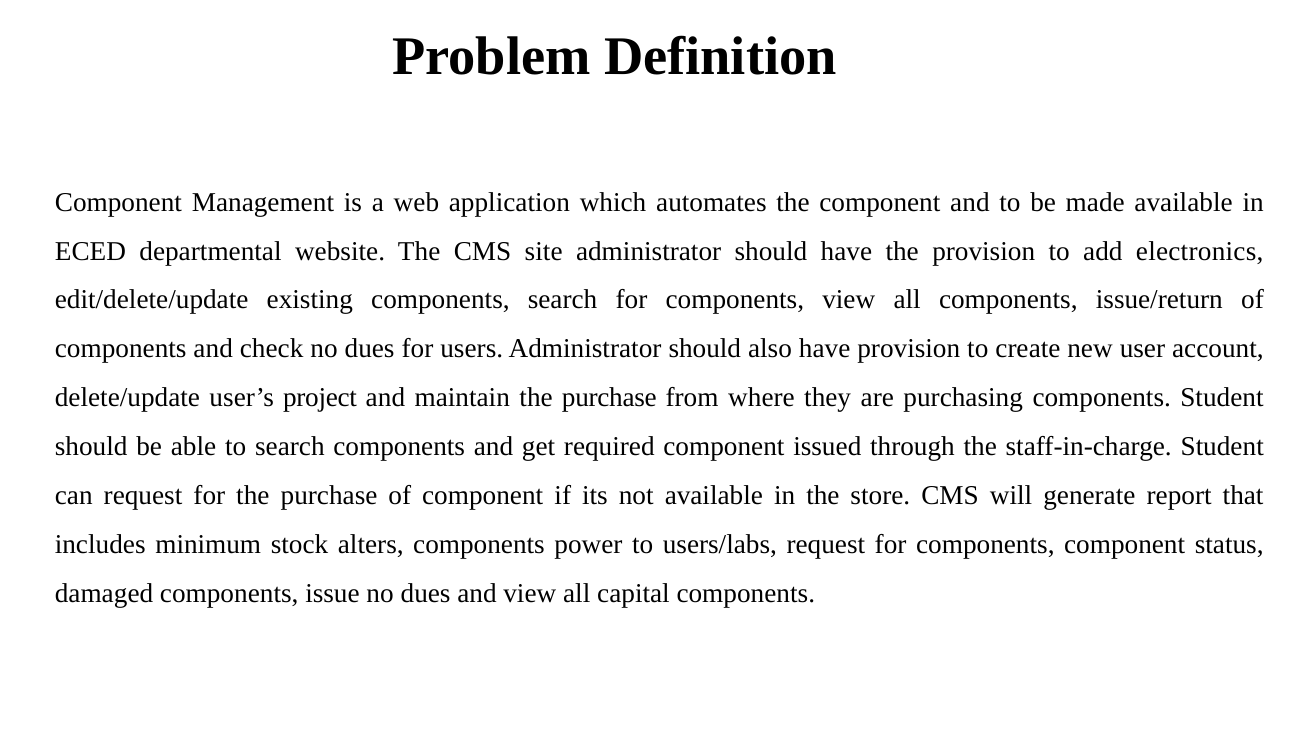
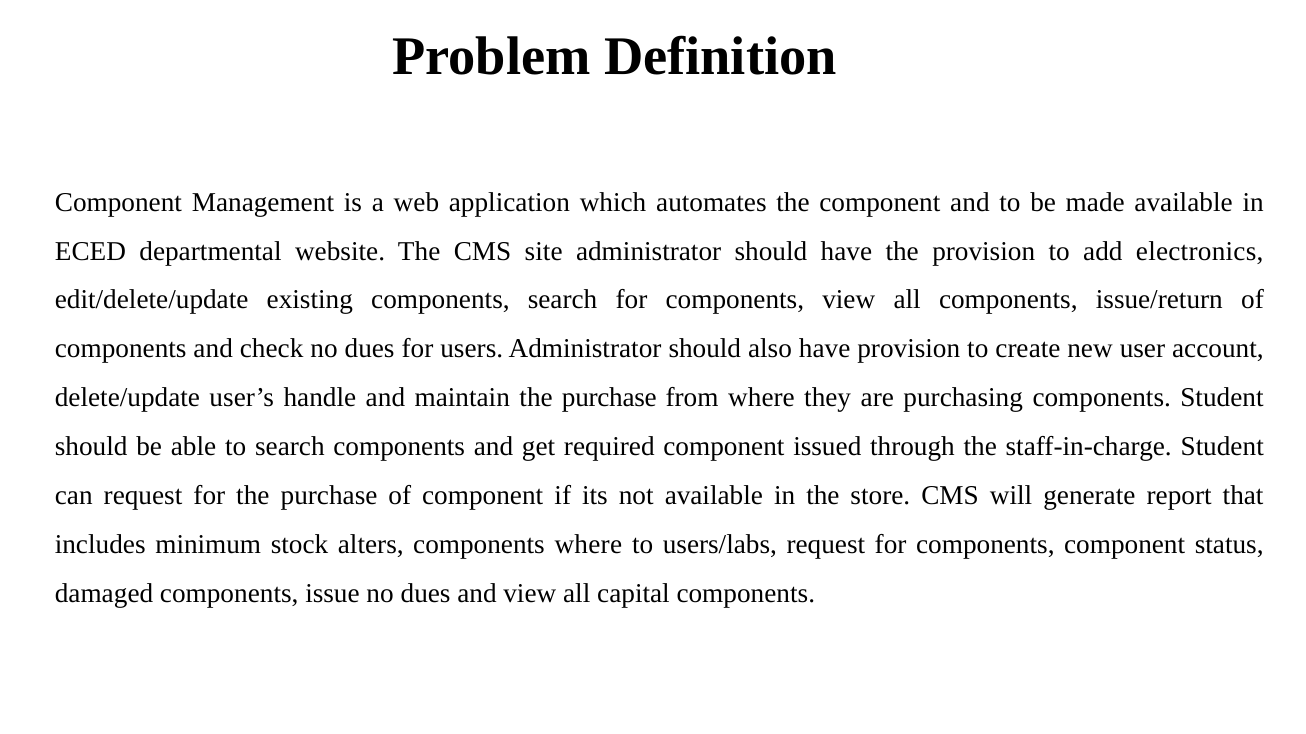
project: project -> handle (320, 398)
components power: power -> where (588, 545)
